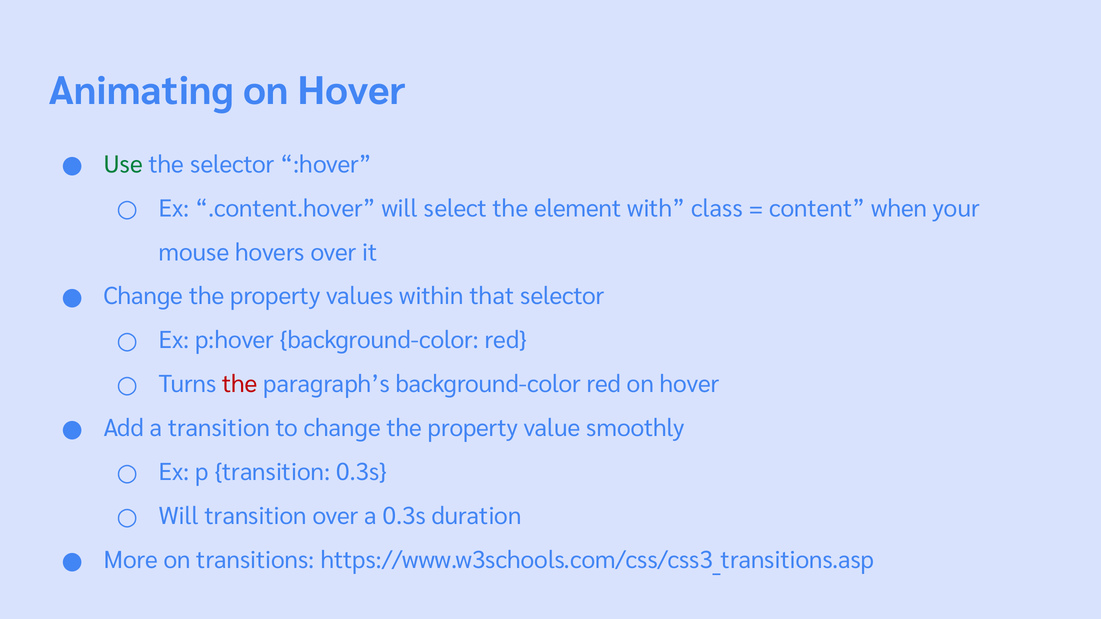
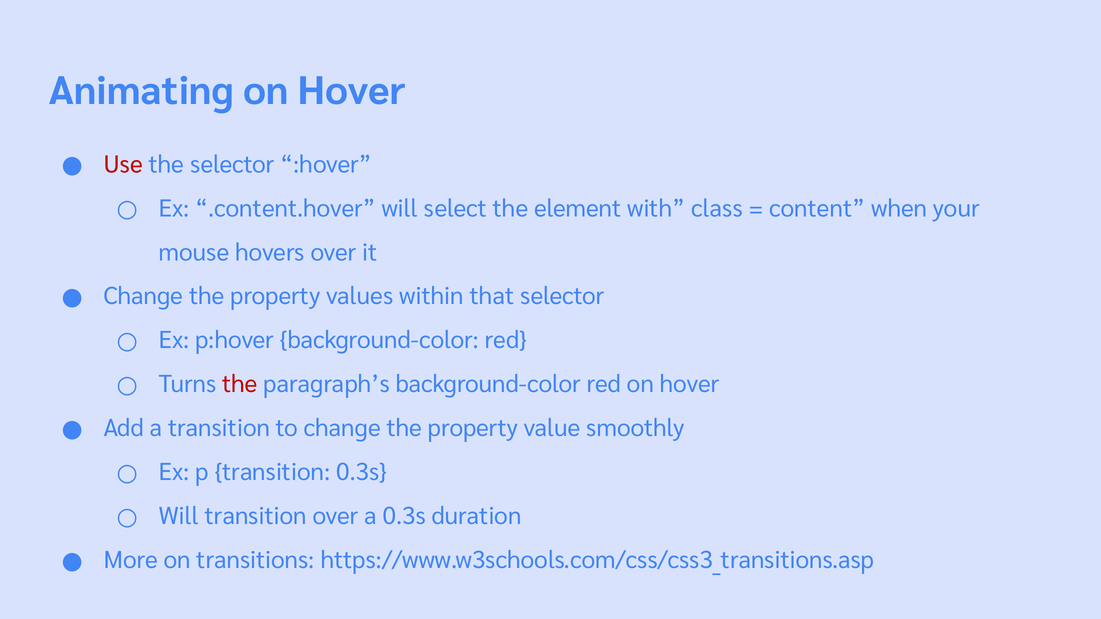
Use colour: green -> red (123, 165)
